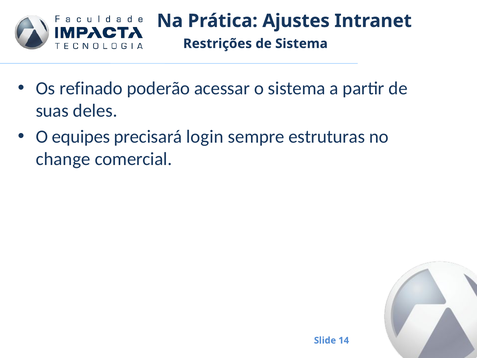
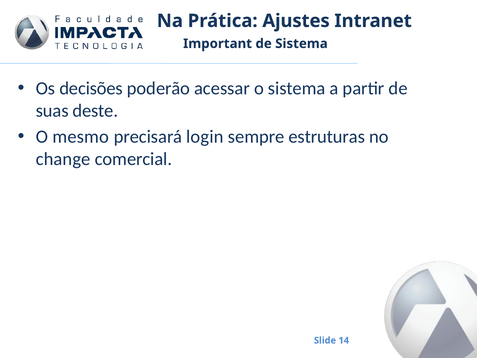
Restrições: Restrições -> Important (218, 44)
refinado: refinado -> decisões (91, 88)
deles: deles -> deste (95, 111)
equipes: equipes -> mesmo (81, 137)
